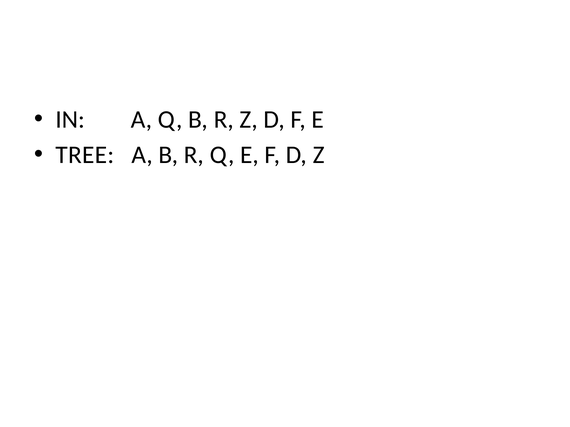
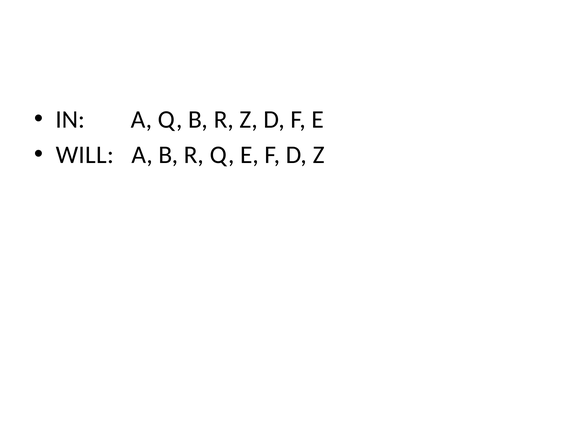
TREE: TREE -> WILL (85, 155)
